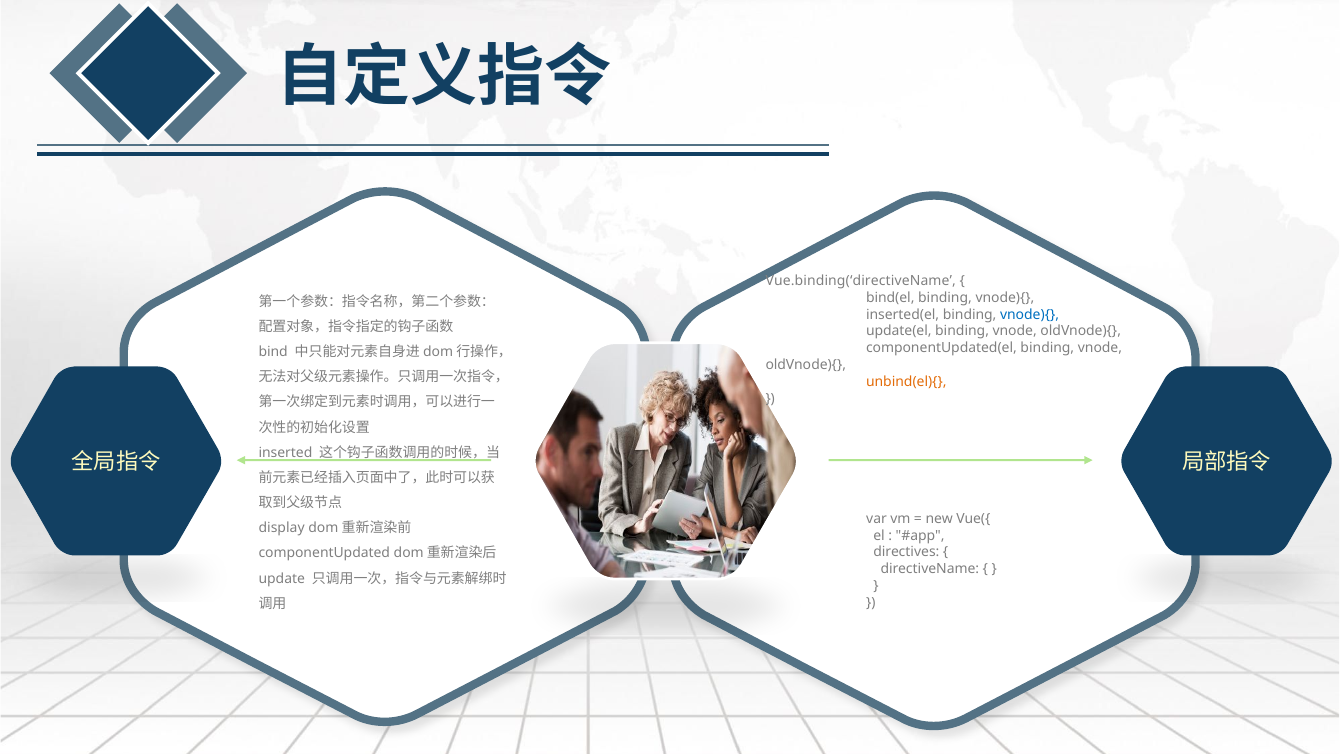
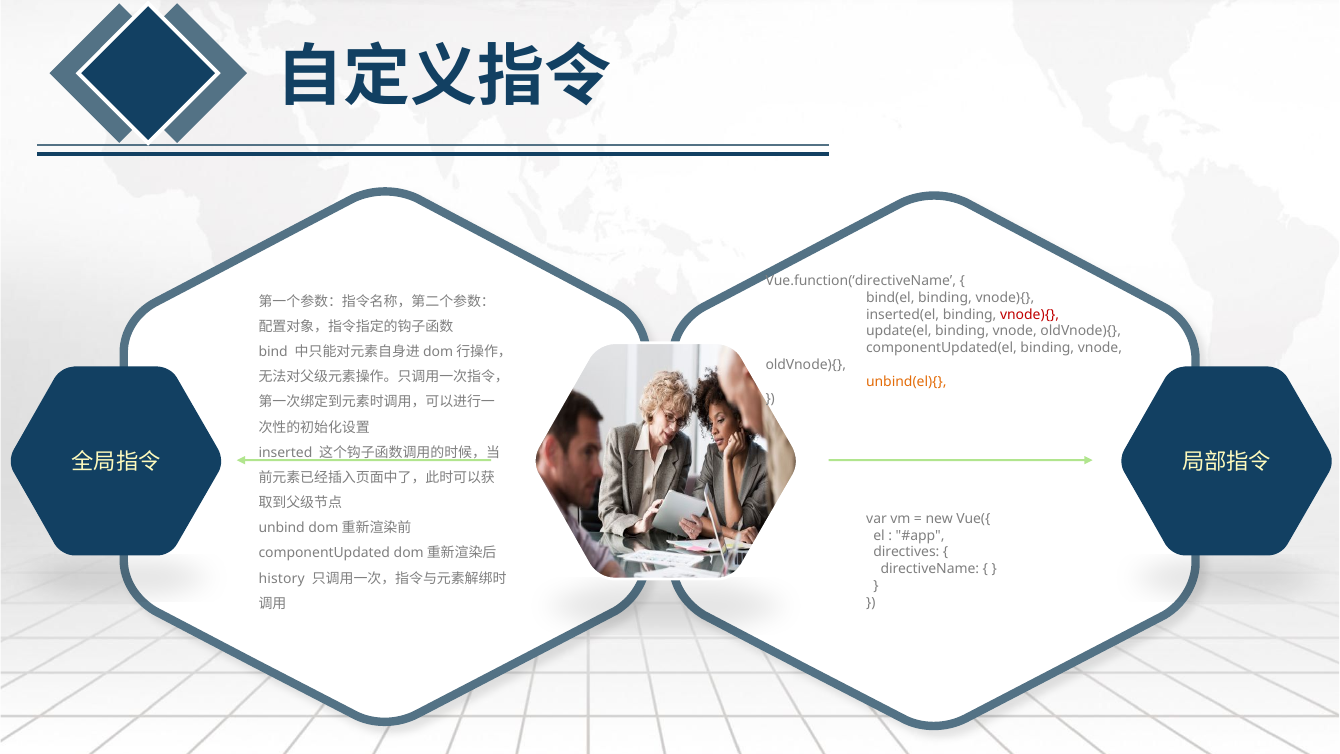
Vue.binding(‘directiveName: Vue.binding(‘directiveName -> Vue.function(‘directiveName (861, 281)
vnode){ colour: blue -> red (1030, 314)
display: display -> unbind (282, 528)
update: update -> history (282, 578)
